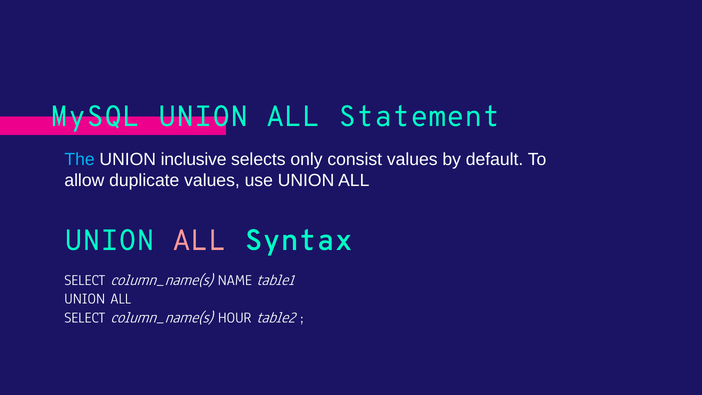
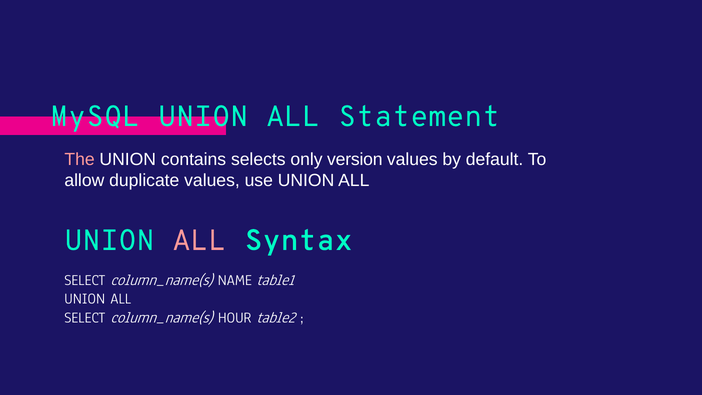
The colour: light blue -> pink (80, 159)
inclusive: inclusive -> contains (194, 159)
consist: consist -> version (355, 159)
